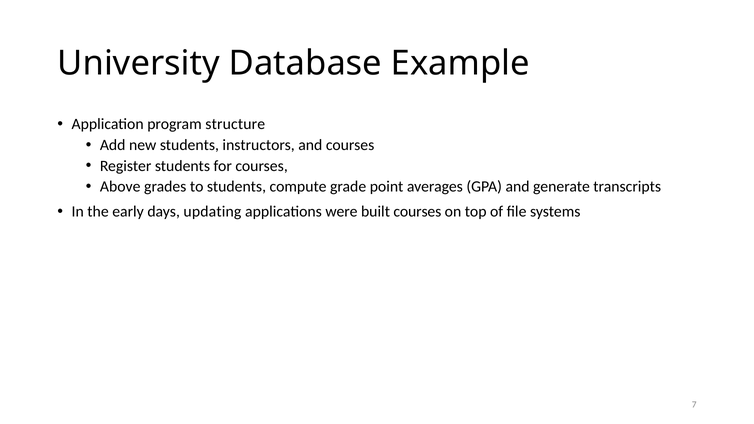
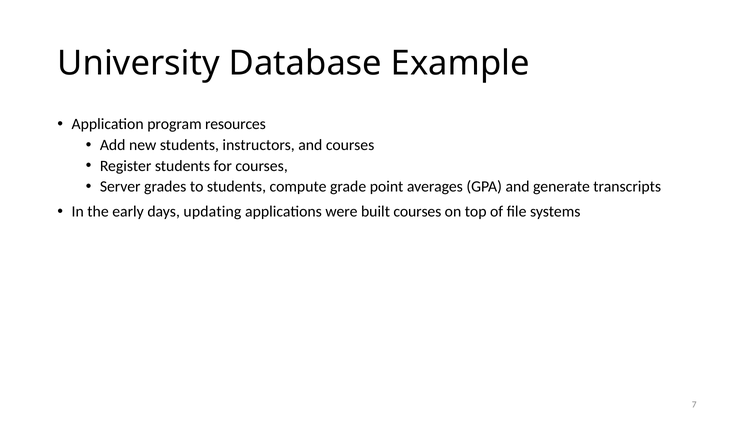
structure: structure -> resources (235, 124)
Above: Above -> Server (120, 187)
